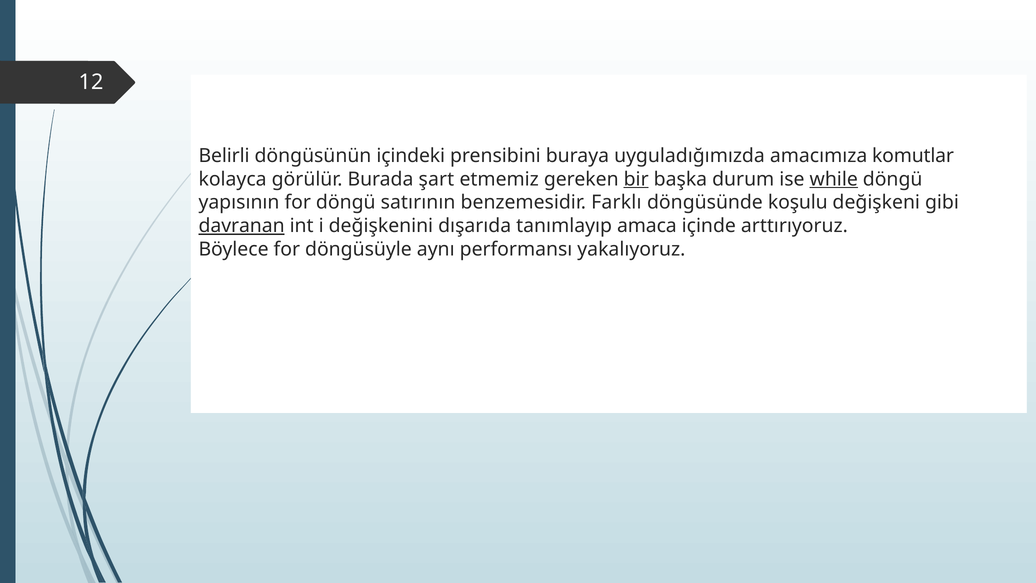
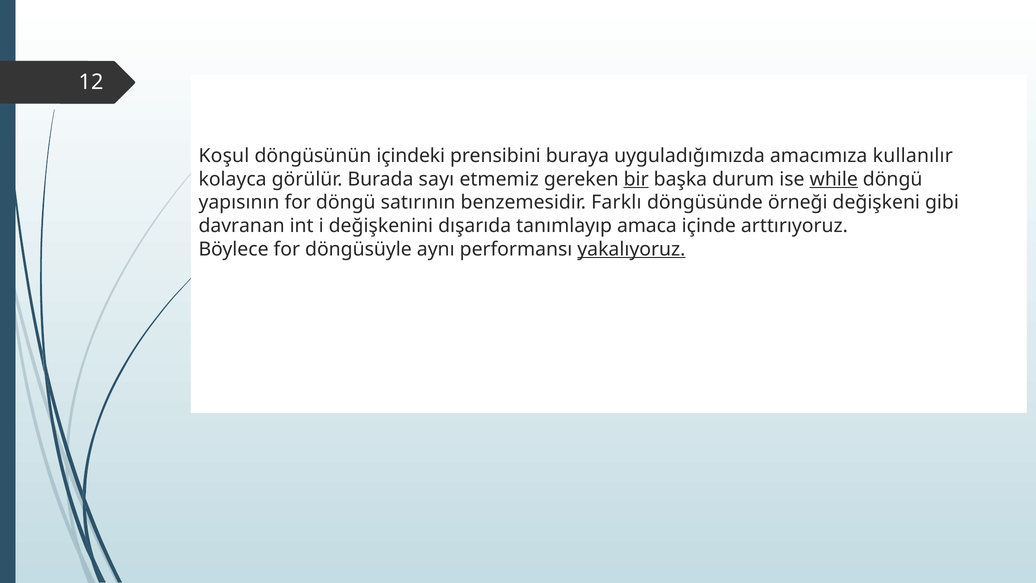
Belirli: Belirli -> Koşul (224, 156)
komutlar: komutlar -> kullanılır (913, 156)
şart: şart -> sayı (436, 179)
koşulu: koşulu -> örneği (798, 202)
davranan underline: present -> none (242, 226)
yakalıyoruz underline: none -> present (631, 249)
